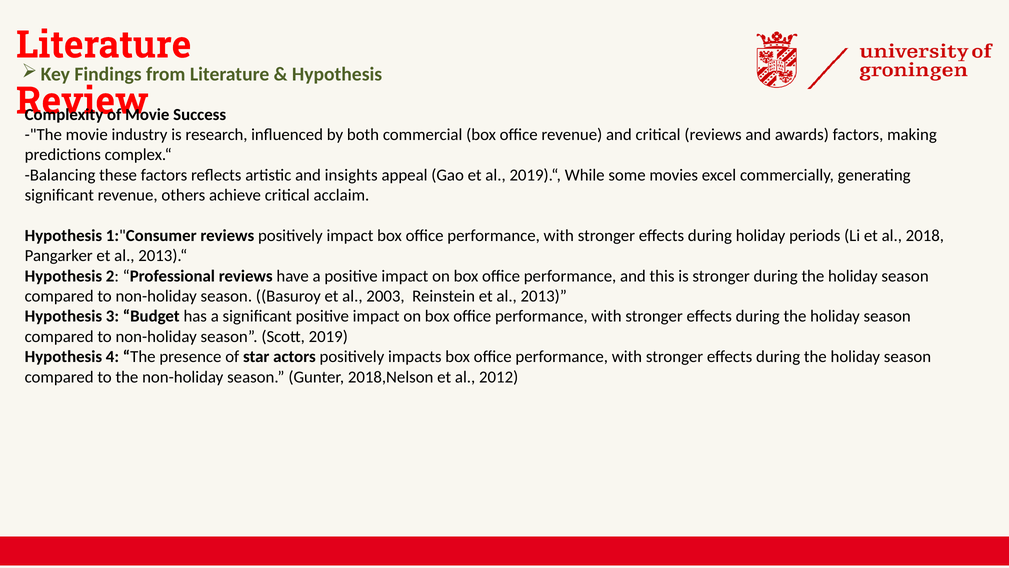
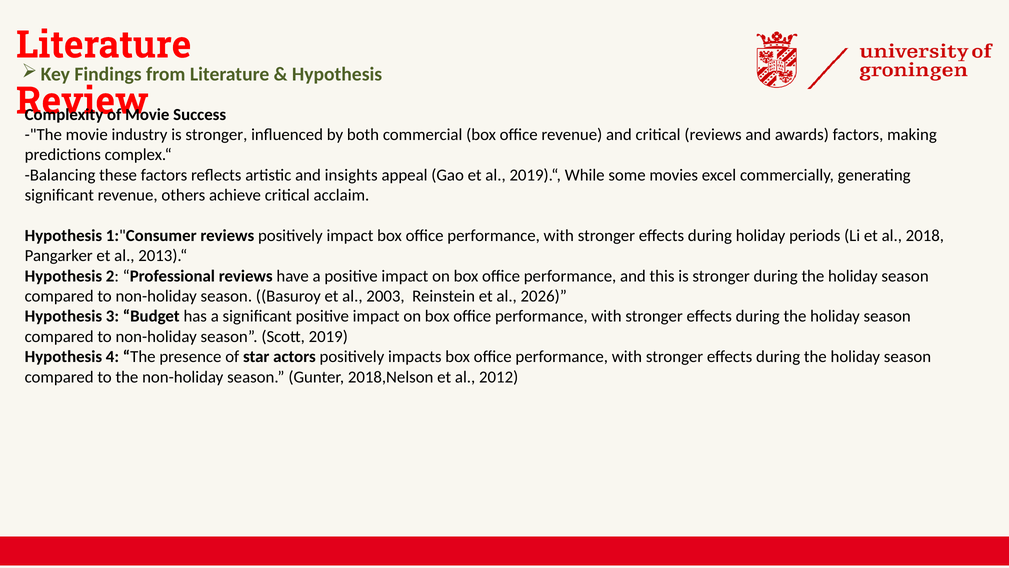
industry is research: research -> stronger (216, 135)
2013: 2013 -> 2026 (544, 296)
